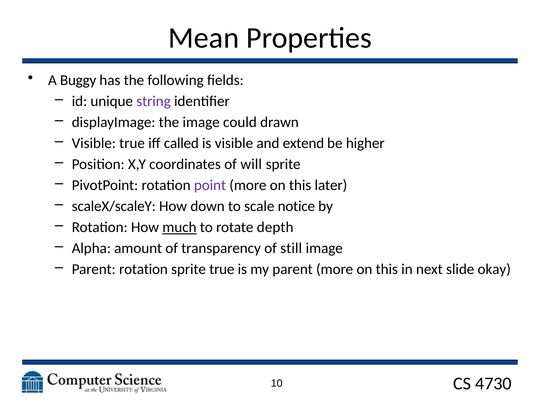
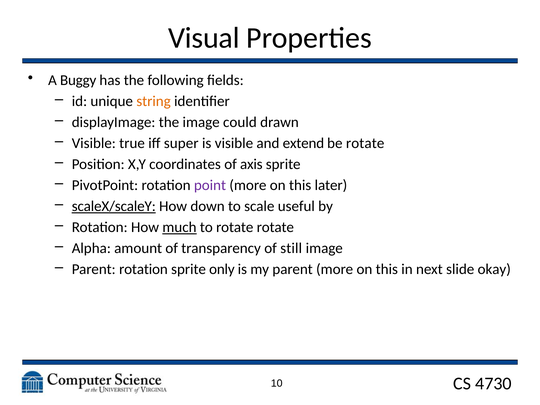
Mean: Mean -> Visual (204, 38)
string colour: purple -> orange (154, 101)
called: called -> super (181, 143)
be higher: higher -> rotate (365, 143)
will: will -> axis (251, 164)
scaleX/scaleY underline: none -> present (114, 206)
notice: notice -> useful (296, 206)
rotate depth: depth -> rotate (275, 227)
sprite true: true -> only (222, 269)
